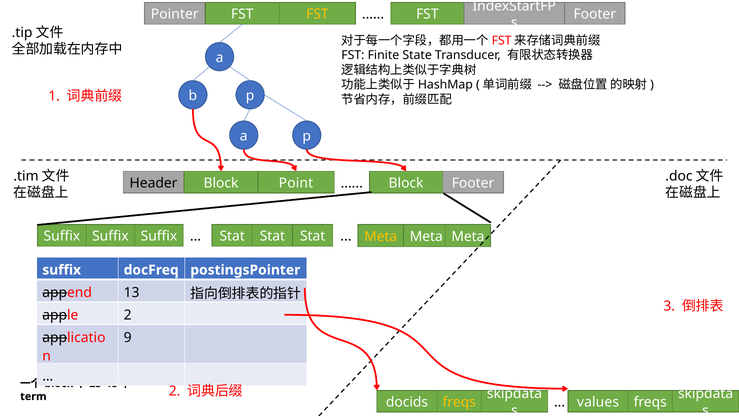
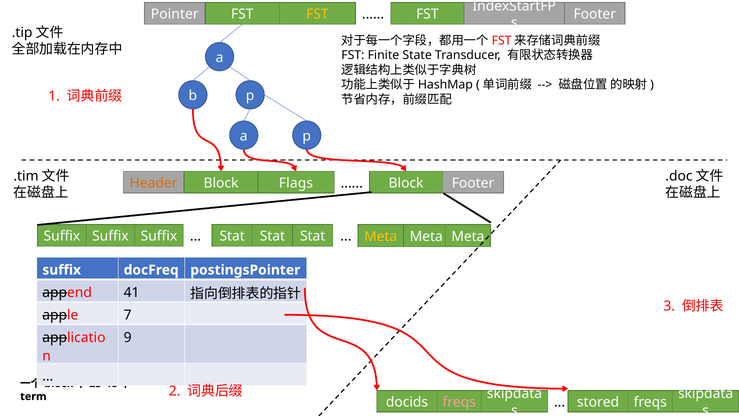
Header colour: black -> orange (154, 183)
Point: Point -> Flags (296, 183)
13: 13 -> 41 (132, 292)
apple 2: 2 -> 7 (128, 315)
freqs colour: yellow -> pink (459, 402)
values: values -> stored (598, 402)
